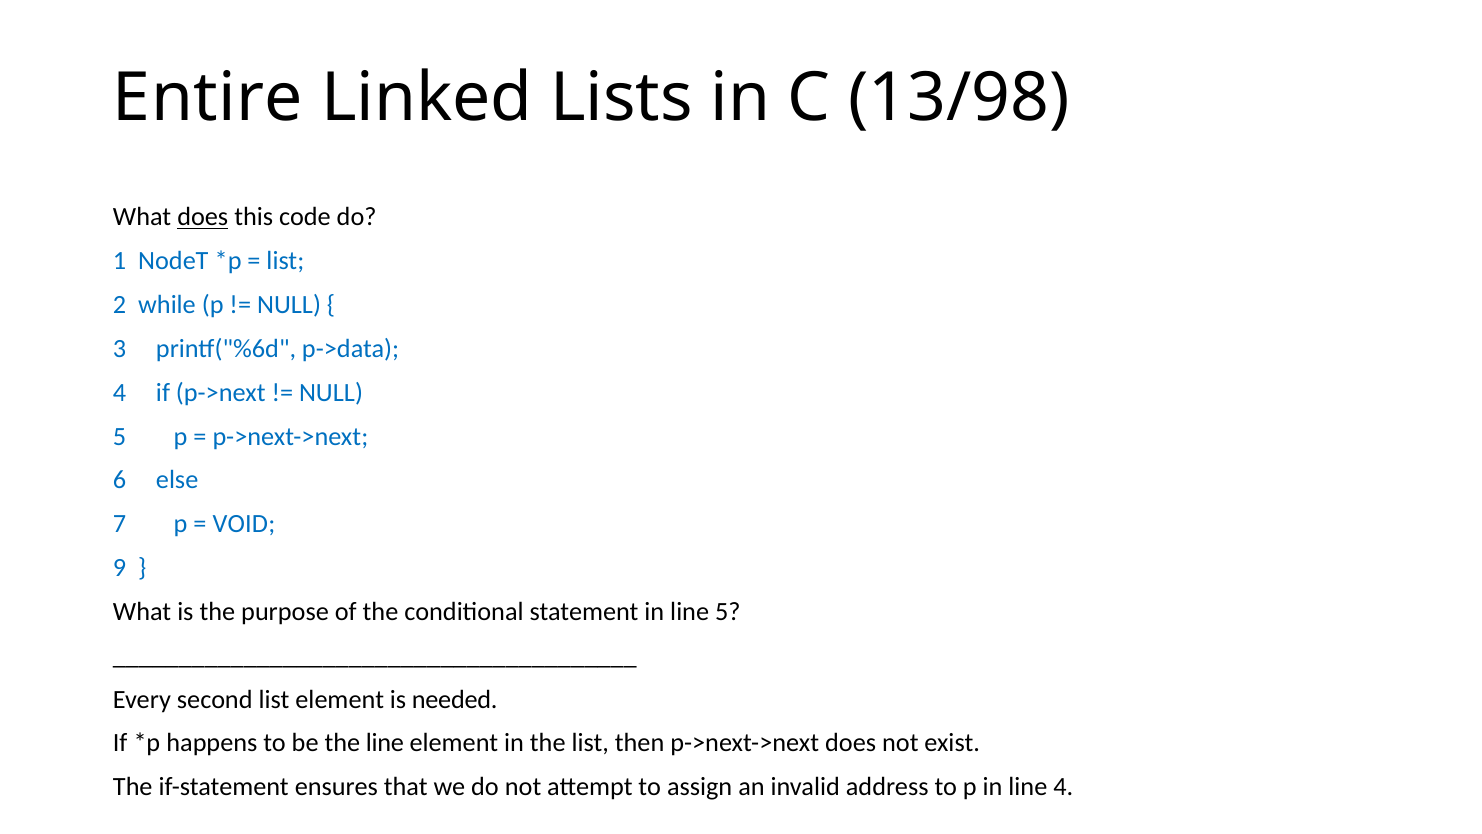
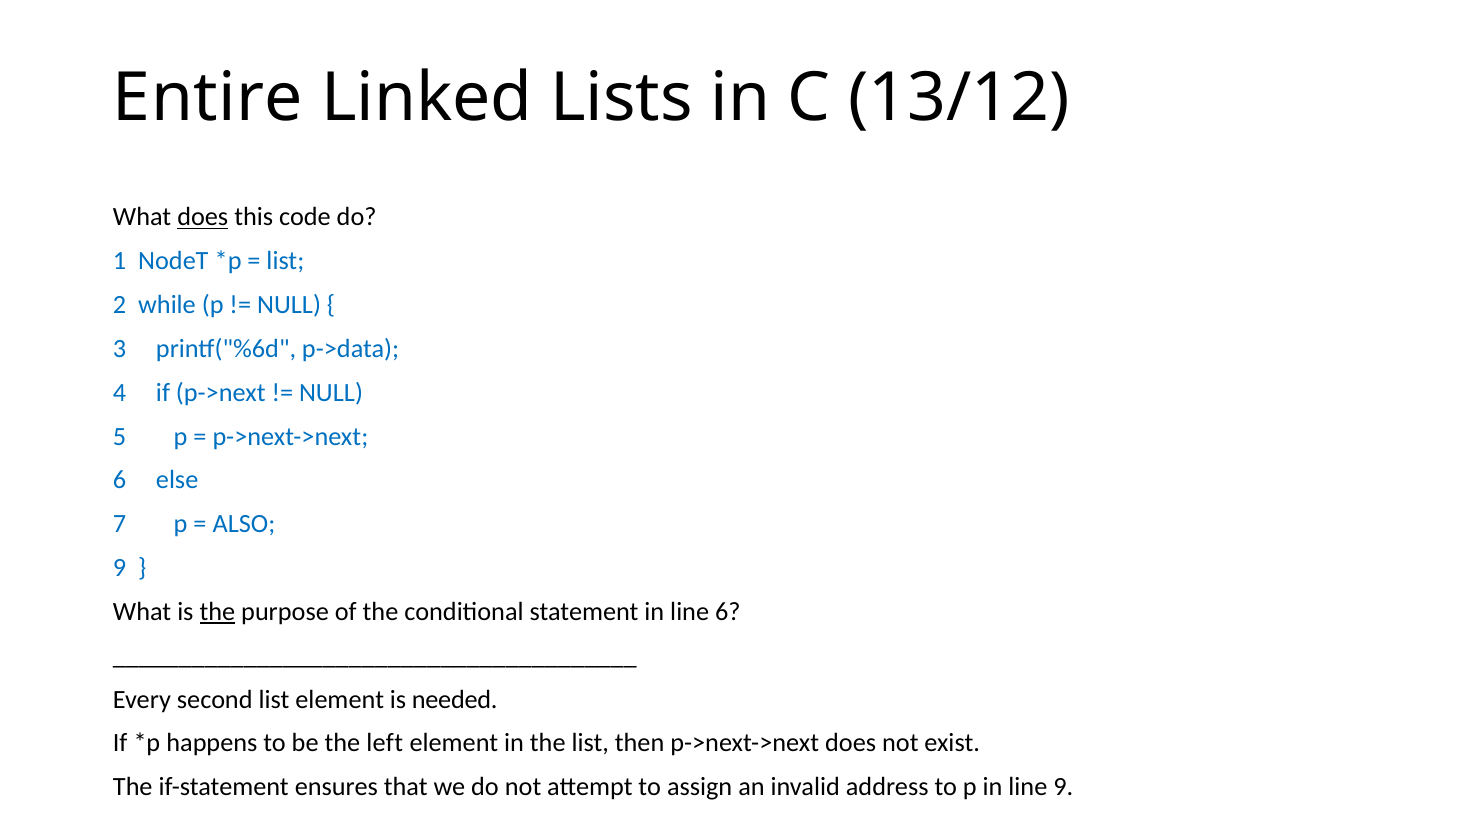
13/98: 13/98 -> 13/12 (959, 98)
VOID: VOID -> ALSO (244, 524)
the underline: none -> present (217, 611)
line 5: 5 -> 6 (728, 611)
the line: line -> left (385, 743)
line 4: 4 -> 9 (1063, 787)
